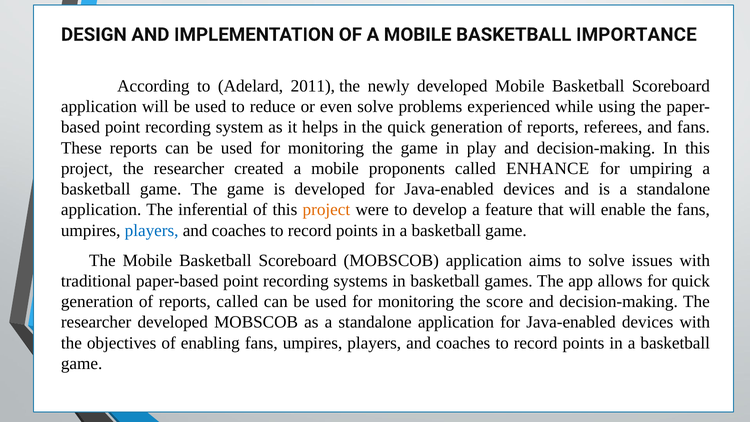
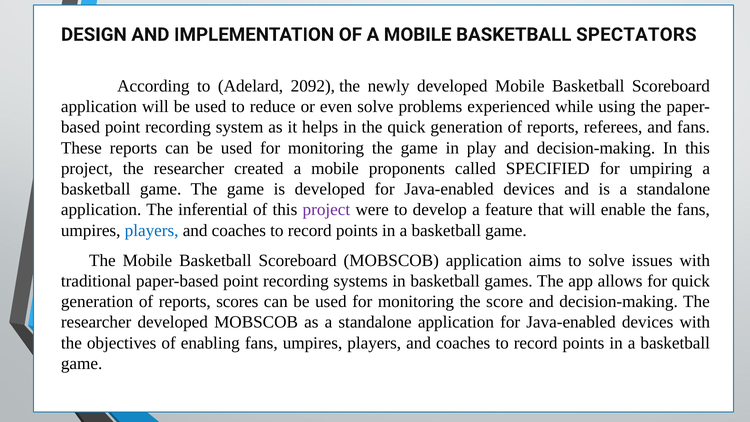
IMPORTANCE: IMPORTANCE -> SPECTATORS (636, 35)
2011: 2011 -> 2092 (313, 86)
ENHANCE: ENHANCE -> SPECIFIED (548, 169)
project colour: orange -> purple (326, 210)
reports called: called -> scores (237, 302)
